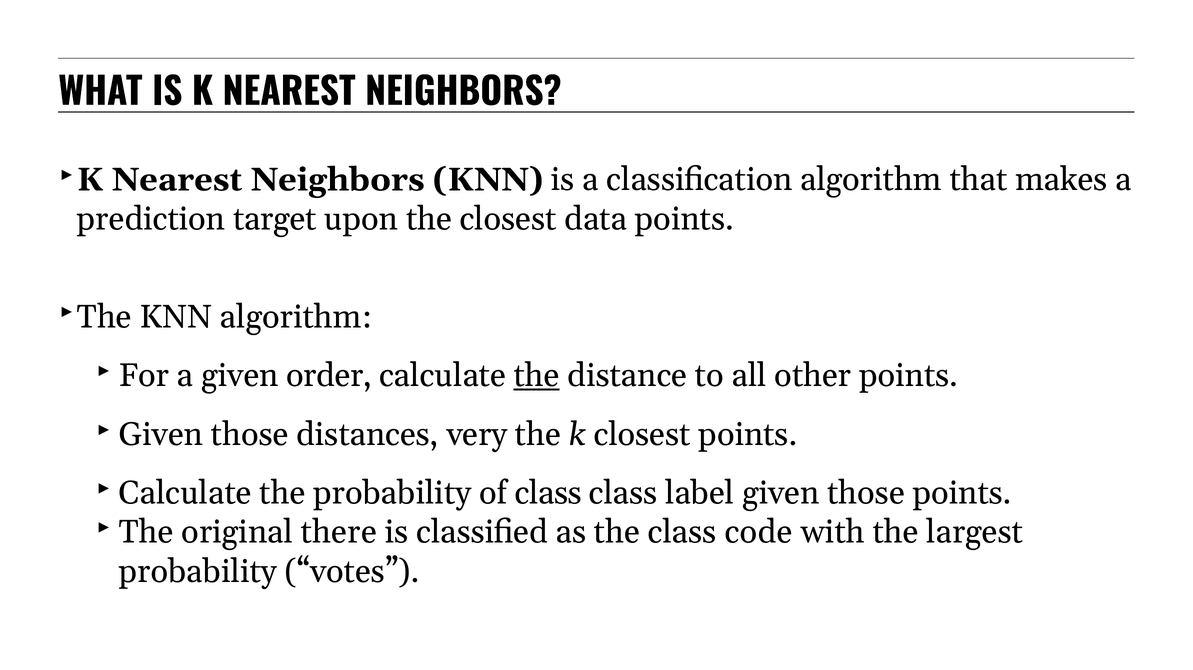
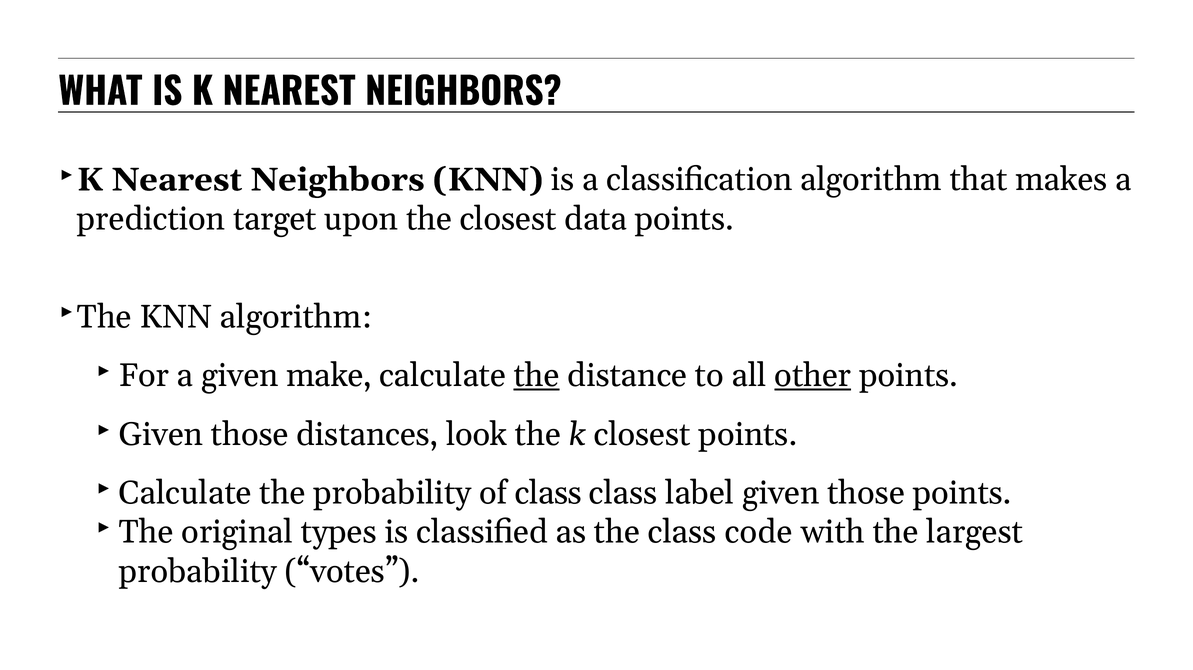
order: order -> make (329, 375)
other underline: none -> present (813, 375)
very: very -> look (477, 434)
there: there -> types (339, 532)
